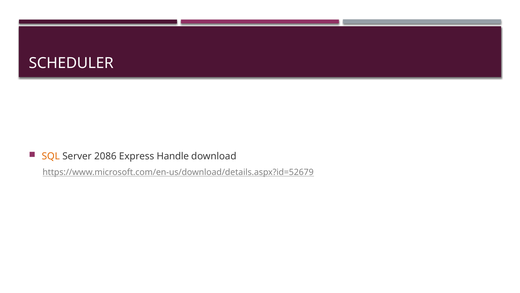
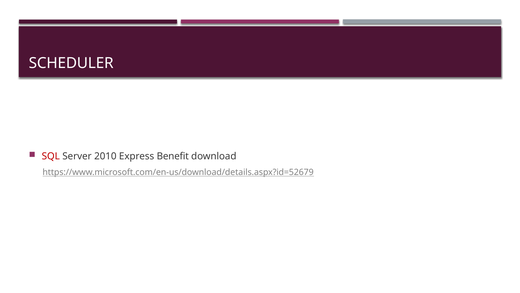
SQL colour: orange -> red (51, 156)
2086: 2086 -> 2010 (105, 156)
Handle: Handle -> Benefit (173, 156)
